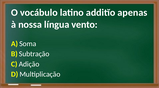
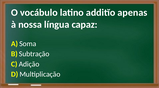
vento: vento -> capaz (85, 25)
